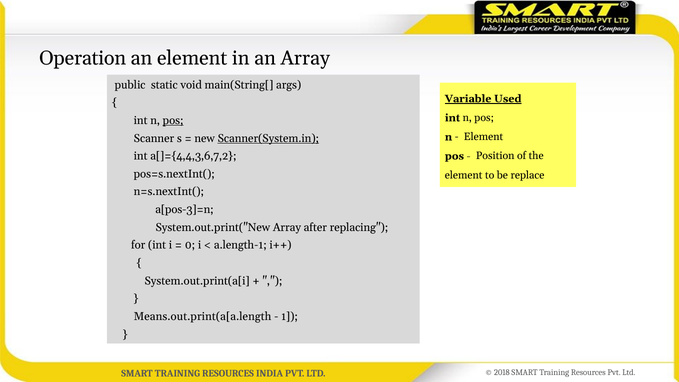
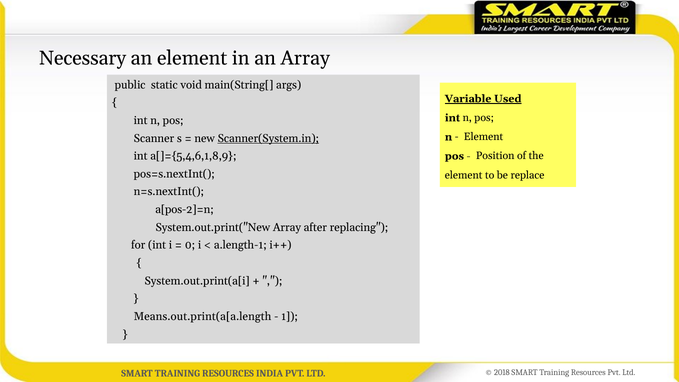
Operation: Operation -> Necessary (83, 58)
pos underline: present -> none (173, 120)
a[]={4,4,3,6,7,2: a[]={4,4,3,6,7,2 -> a[]={5,4,6,1,8,9 (193, 156)
a[pos-3]=n: a[pos-3]=n -> a[pos-2]=n (185, 210)
